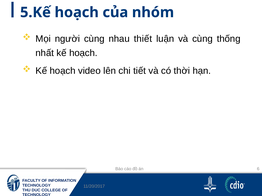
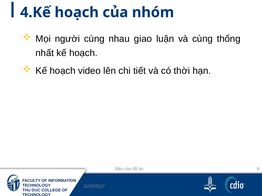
5.Kế: 5.Kế -> 4.Kế (35, 12)
thiết: thiết -> giao (143, 39)
